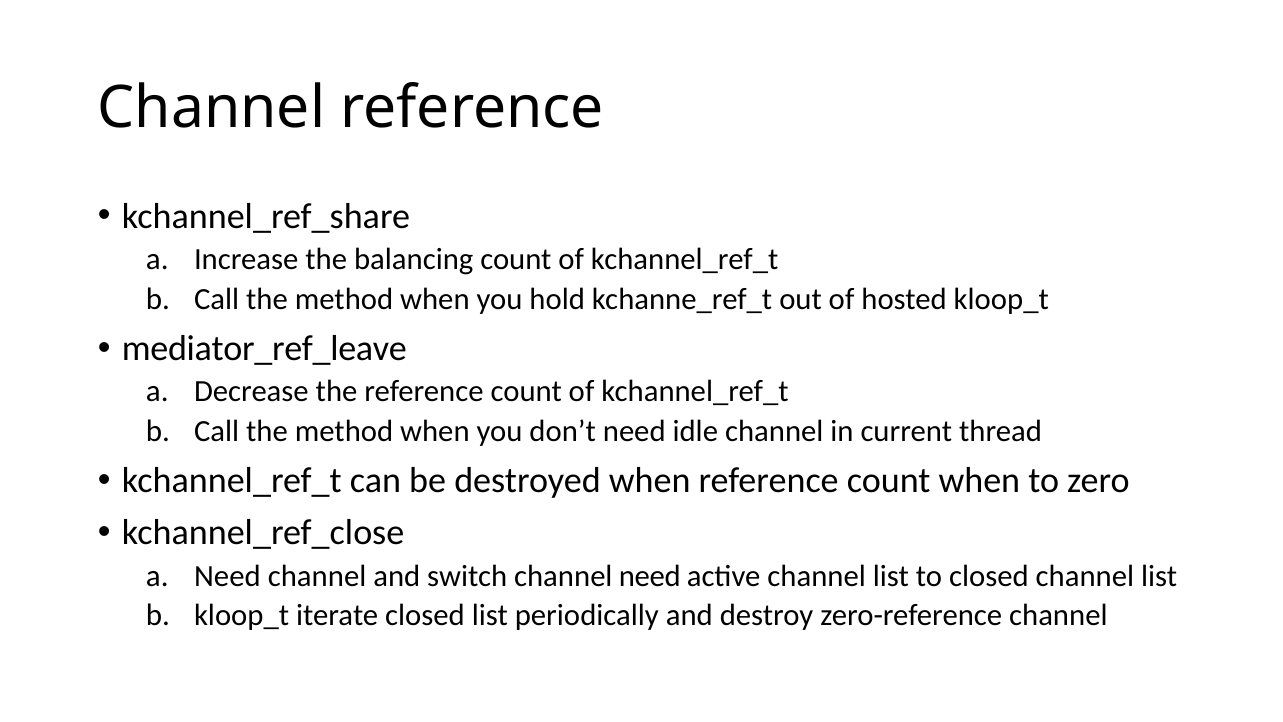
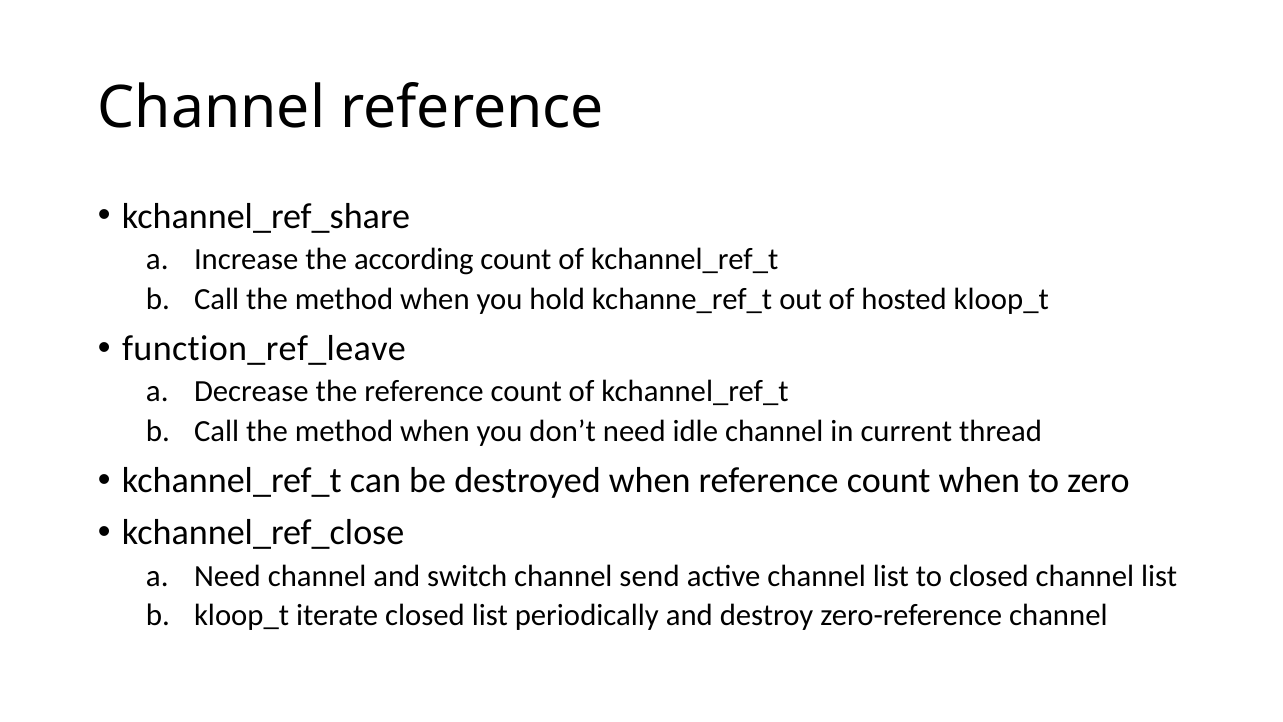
balancing: balancing -> according (414, 259)
mediator_ref_leave: mediator_ref_leave -> function_ref_leave (264, 348)
channel need: need -> send (650, 576)
